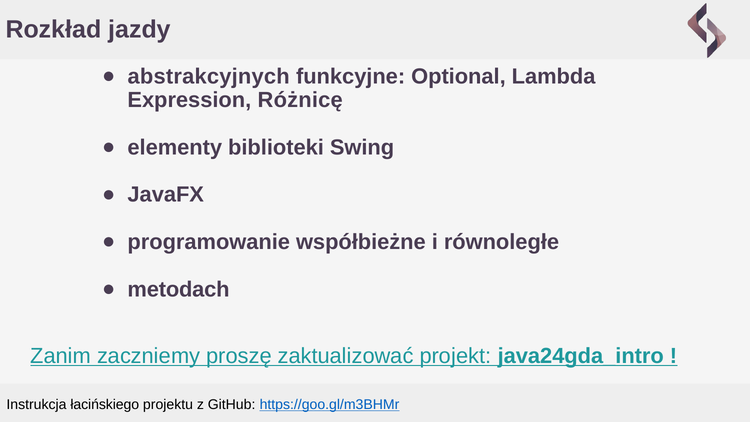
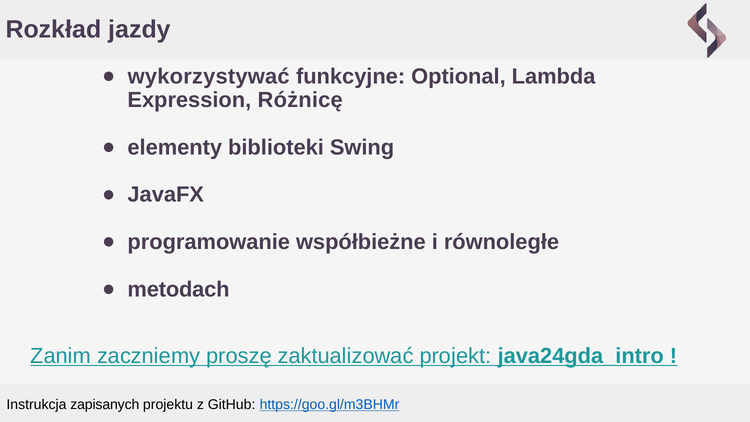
abstrakcyjnych: abstrakcyjnych -> wykorzystywać (209, 77)
łacińskiego: łacińskiego -> zapisanych (105, 405)
